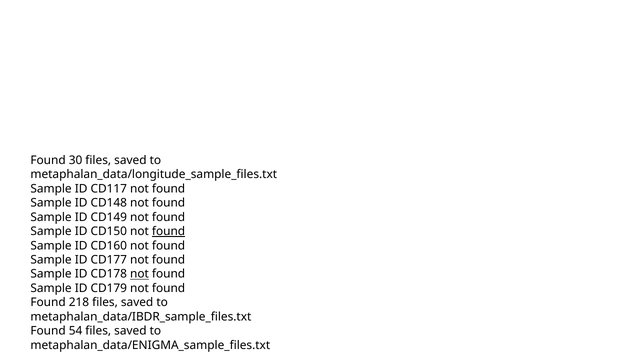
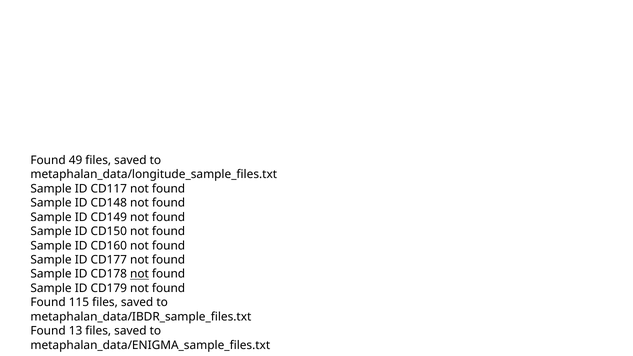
30: 30 -> 49 (76, 160)
found underline: present -> none (169, 231)
218: 218 -> 115 (79, 303)
54: 54 -> 13 (76, 331)
